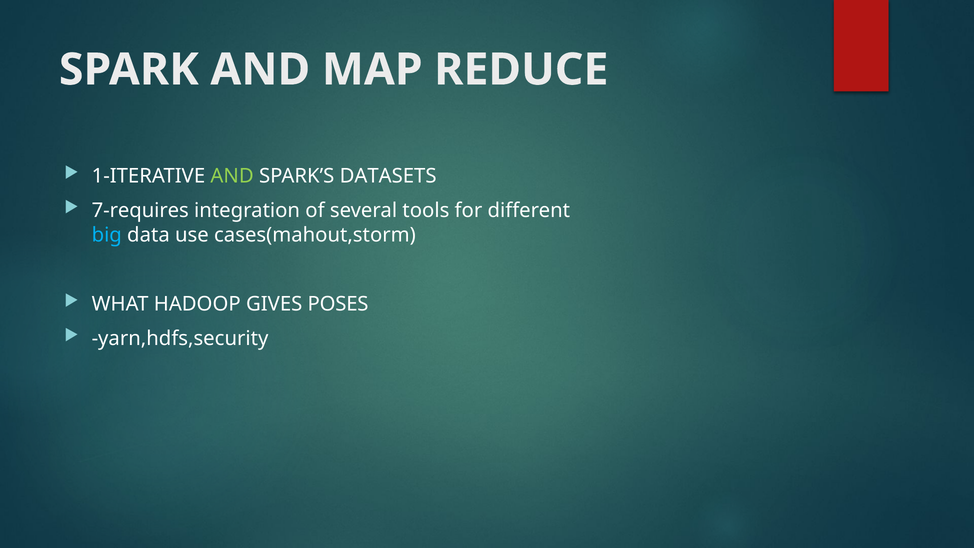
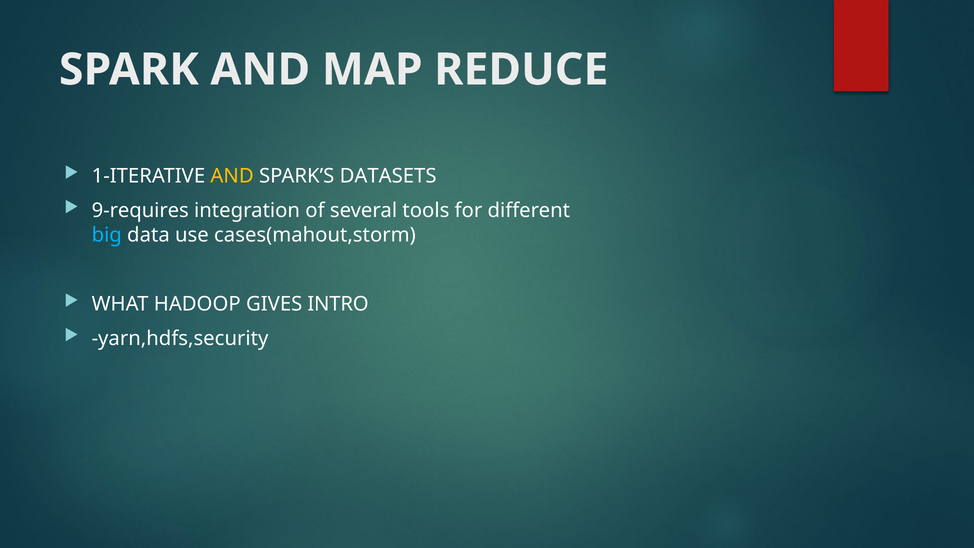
AND colour: light green -> yellow (232, 176)
7-requires: 7-requires -> 9-requires (140, 211)
POSES: POSES -> INTRO (338, 304)
